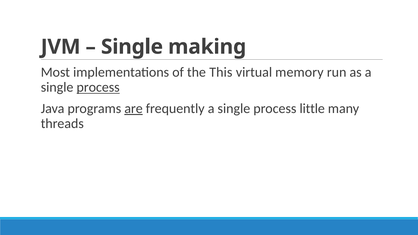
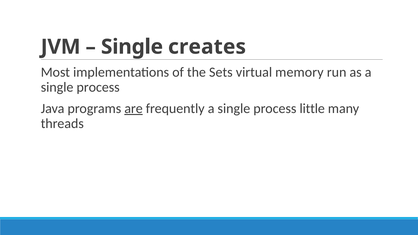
making: making -> creates (207, 47)
This: This -> Sets (221, 72)
process underline: present -> none (98, 87)
